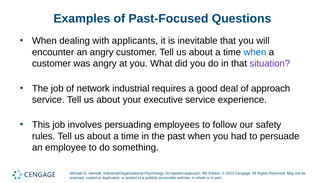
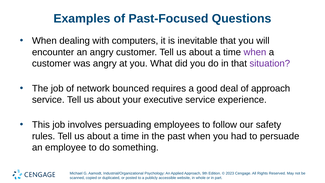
applicants: applicants -> computers (135, 41)
when colour: blue -> purple (255, 52)
industrial: industrial -> bounced (131, 88)
